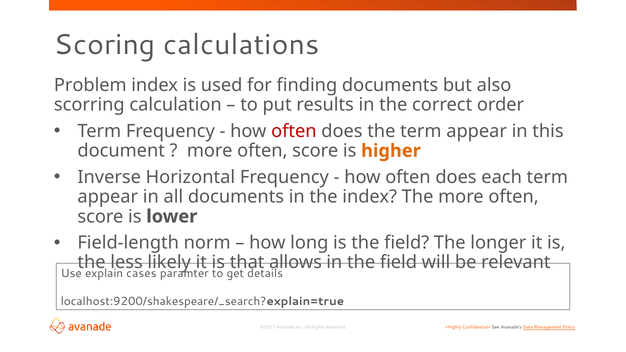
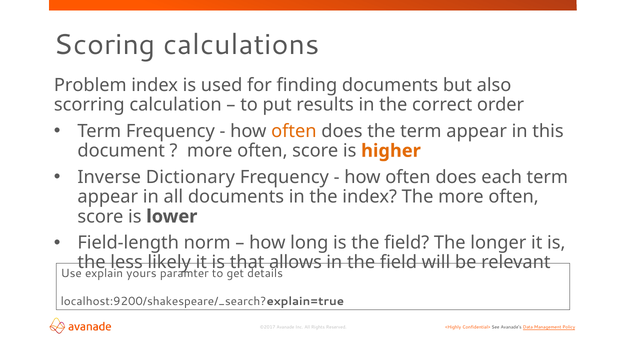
often colour: red -> orange (294, 131)
Horizontal: Horizontal -> Dictionary (190, 177)
cases: cases -> yours (141, 273)
